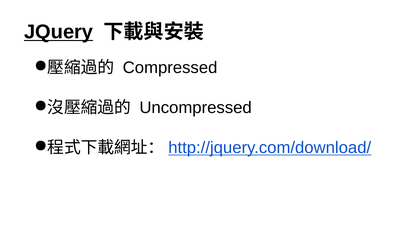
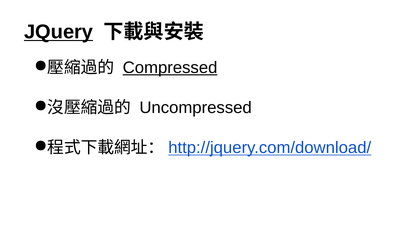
Compressed underline: none -> present (170, 68)
